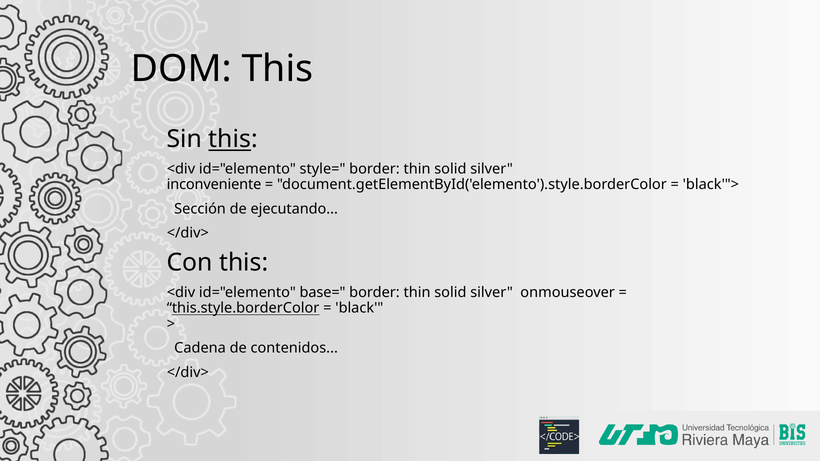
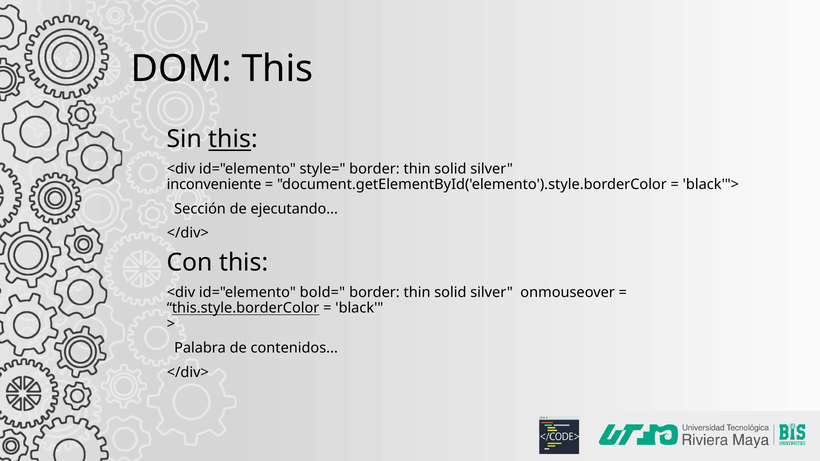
base=: base= -> bold= (322, 293)
Cadena: Cadena -> Palabra (200, 348)
